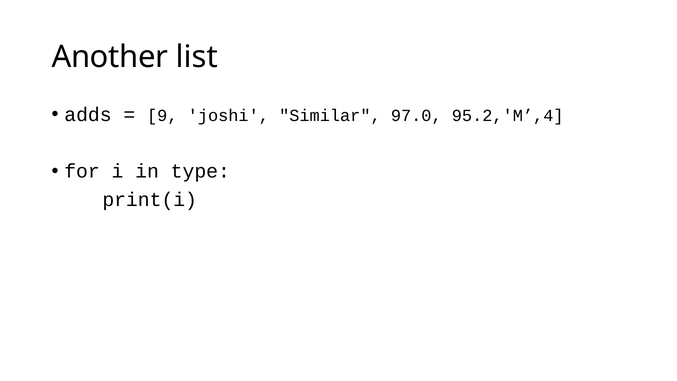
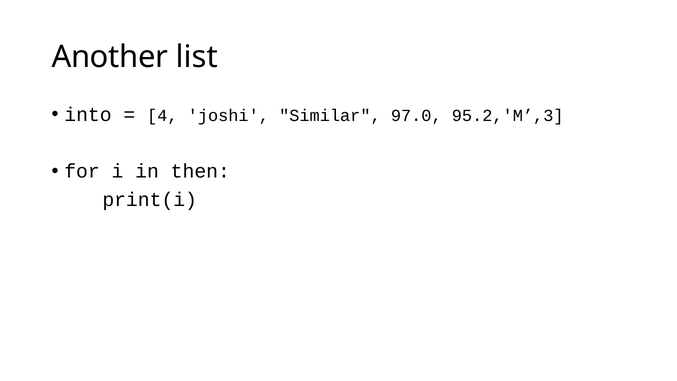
adds: adds -> into (88, 114)
9: 9 -> 4 (162, 115)
95.2,'M’,4: 95.2,'M’,4 -> 95.2,'M’,3 (508, 115)
type: type -> then (200, 171)
